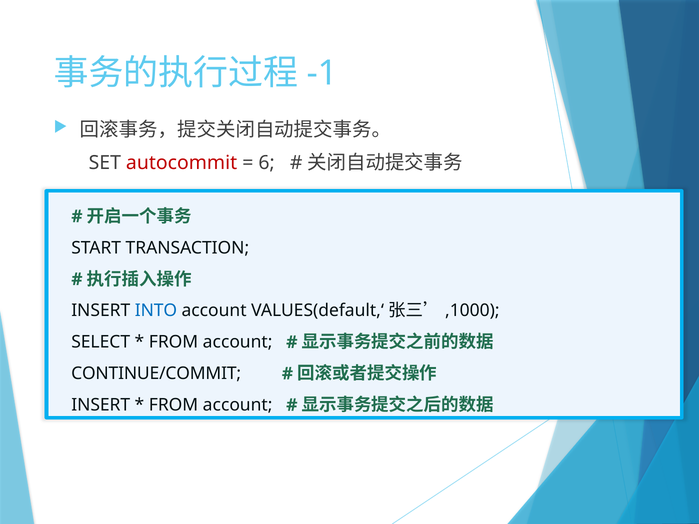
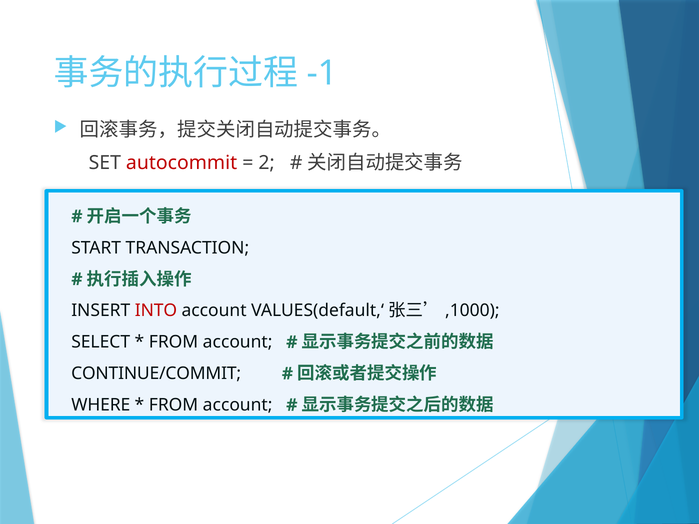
6: 6 -> 2 (267, 163)
INTO colour: blue -> red (156, 311)
INSERT: INSERT -> WHERE (101, 405)
